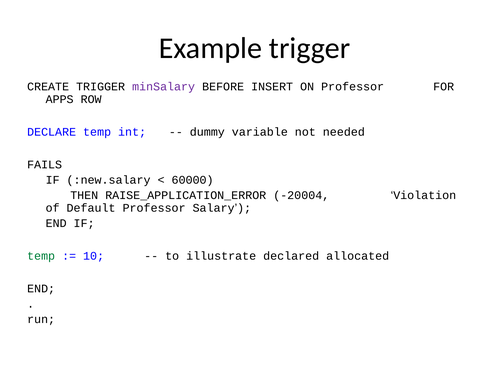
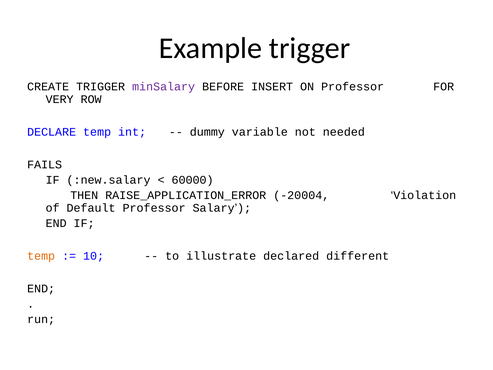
APPS: APPS -> VERY (60, 99)
temp colour: green -> orange (41, 256)
allocated: allocated -> different (358, 256)
